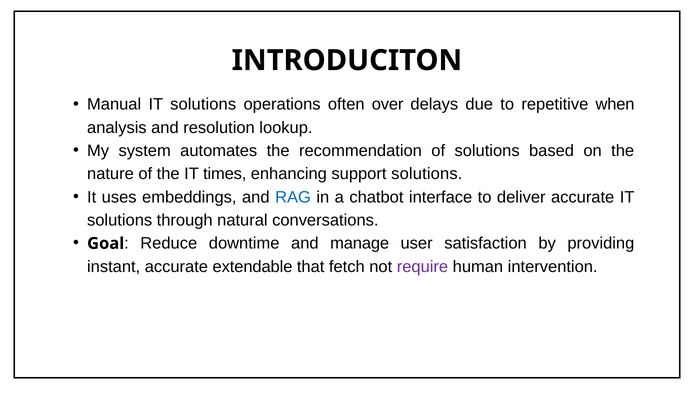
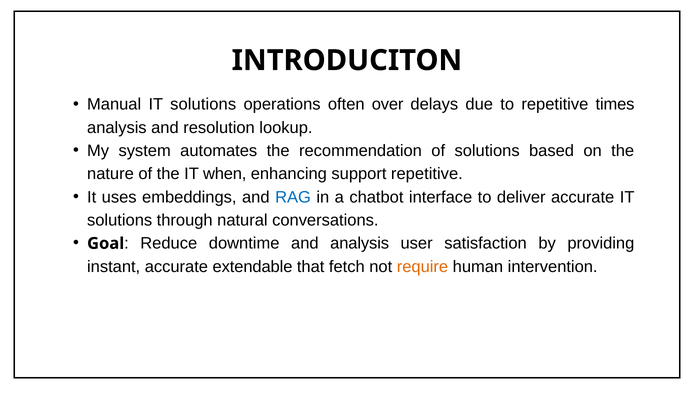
when: when -> times (615, 104)
times: times -> when (225, 174)
support solutions: solutions -> repetitive (427, 174)
and manage: manage -> analysis (360, 243)
require colour: purple -> orange (422, 266)
